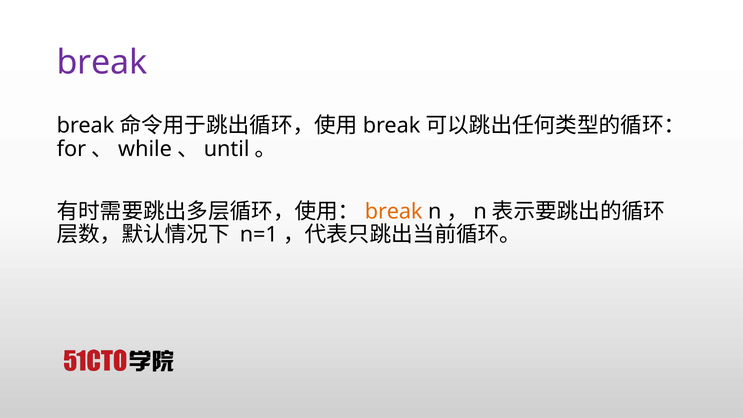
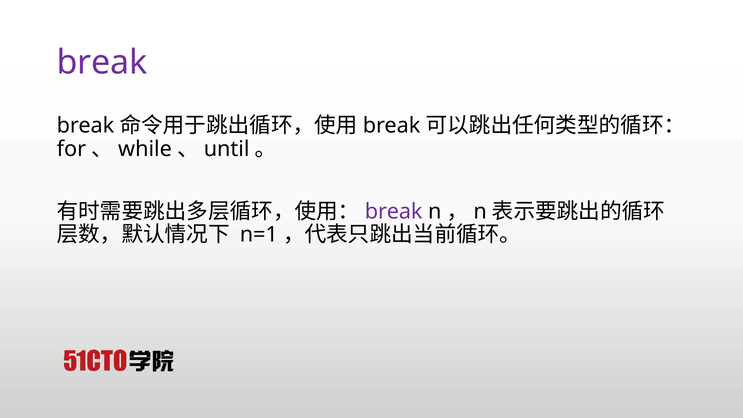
break colour: orange -> purple (394, 211)
